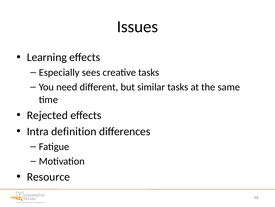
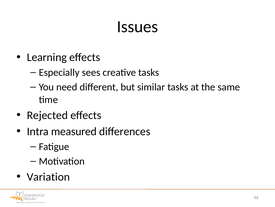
definition: definition -> measured (74, 131)
Resource: Resource -> Variation (48, 176)
